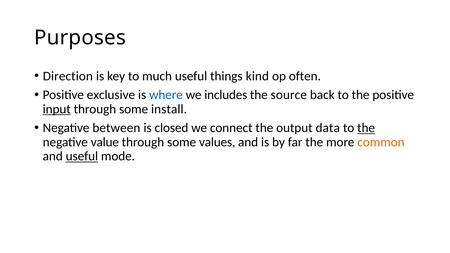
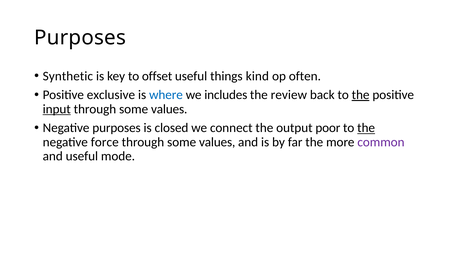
Direction: Direction -> Synthetic (68, 76)
much: much -> offset (157, 76)
source: source -> review (289, 95)
the underline: none -> present (361, 95)
install: install -> values (169, 109)
Negative between: between -> purposes (117, 128)
data: data -> poor (328, 128)
value: value -> force (105, 142)
common colour: orange -> purple (381, 142)
useful underline: present -> none (82, 156)
